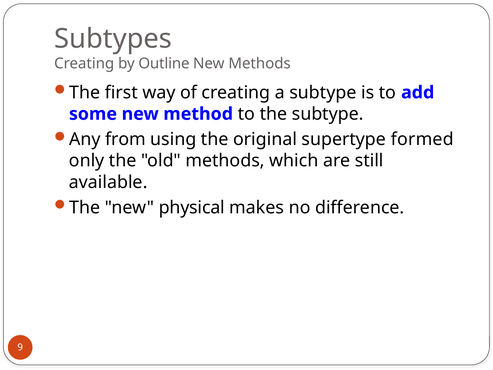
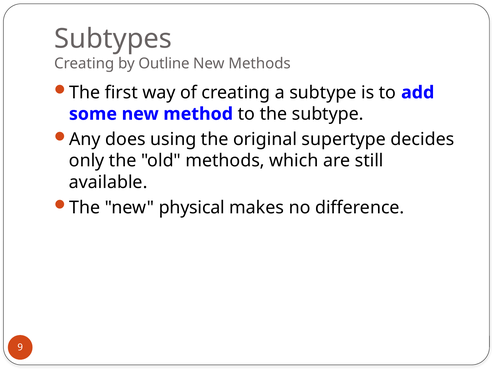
from: from -> does (125, 139)
formed: formed -> decides (422, 139)
